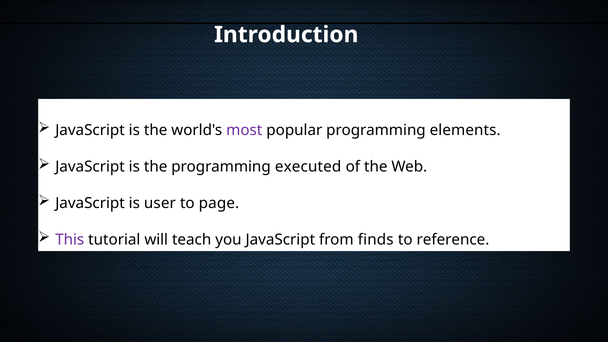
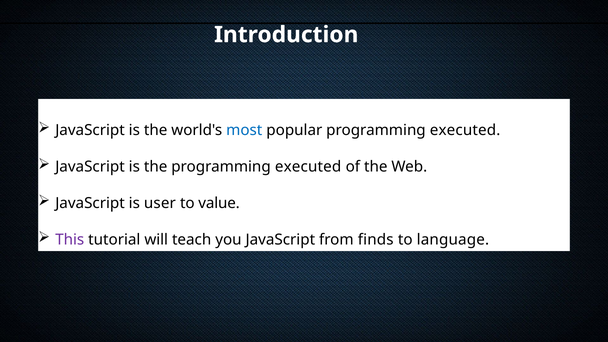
most colour: purple -> blue (244, 130)
popular programming elements: elements -> executed (465, 130)
page: page -> value (219, 203)
reference: reference -> language (453, 240)
